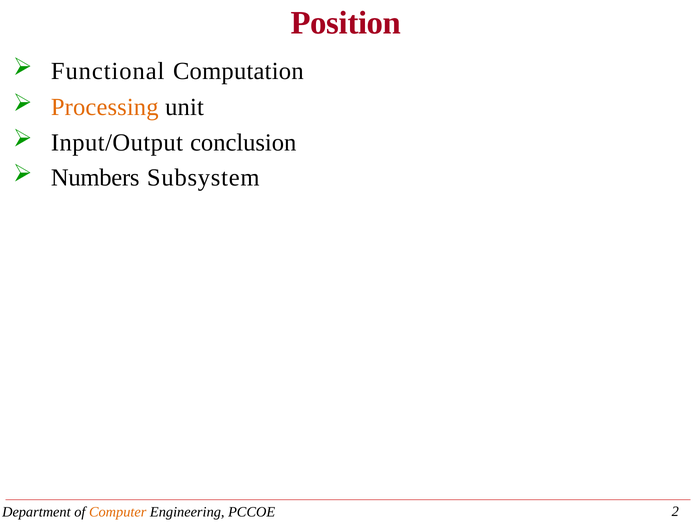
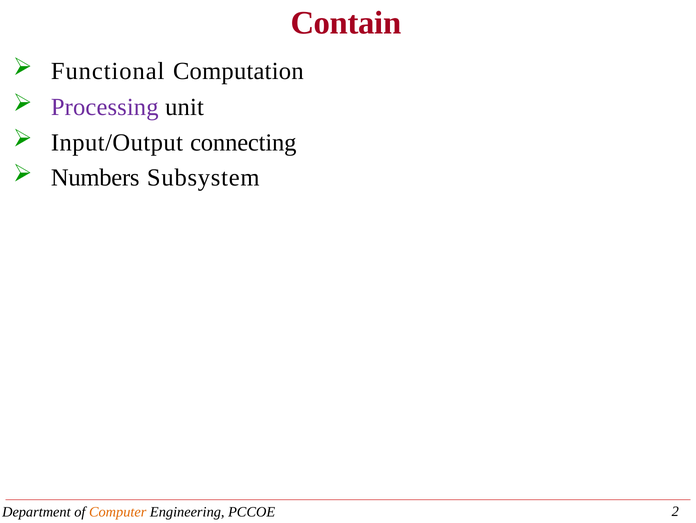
Position: Position -> Contain (346, 23)
Processing colour: orange -> purple (105, 107)
conclusion: conclusion -> connecting (243, 143)
